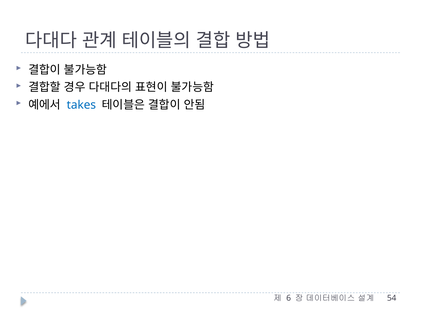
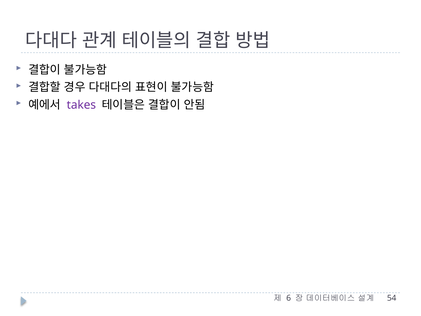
takes colour: blue -> purple (81, 105)
